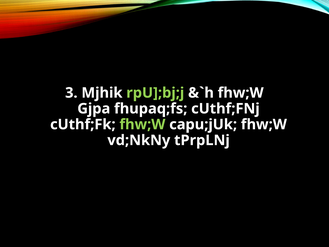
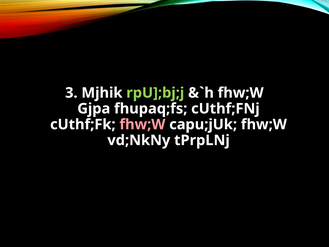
fhw;W colour: light green -> pink (142, 124)
